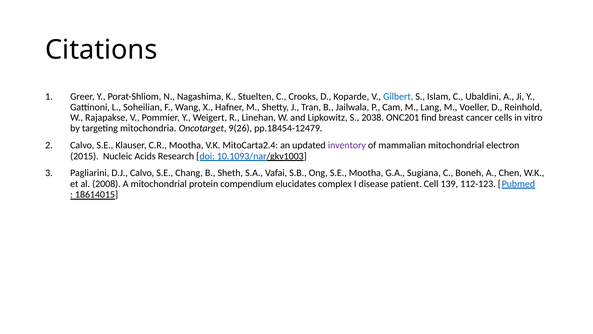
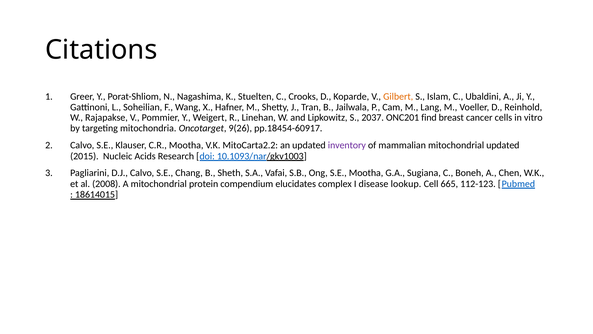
Gilbert colour: blue -> orange (398, 96)
2038: 2038 -> 2037 (373, 118)
pp.18454-12479: pp.18454-12479 -> pp.18454-60917 (288, 128)
MitoCarta2.4: MitoCarta2.4 -> MitoCarta2.2 (250, 145)
mitochondrial electron: electron -> updated (503, 145)
patient: patient -> lookup (406, 184)
139: 139 -> 665 (449, 184)
